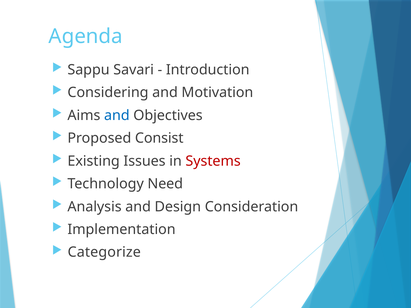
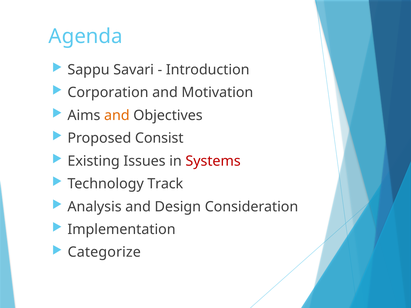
Considering: Considering -> Corporation (108, 93)
and colour: blue -> orange (117, 115)
Need: Need -> Track (165, 184)
